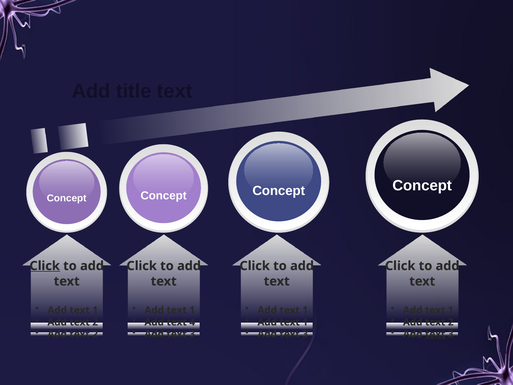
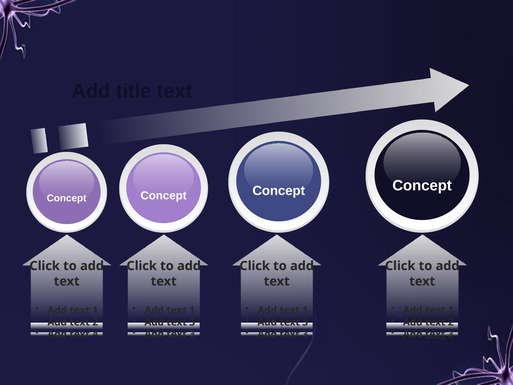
Click underline: present -> none (45, 266)
4: 4 -> 3 (192, 322)
1: 1 -> 3 (305, 322)
2: 2 -> 4 (95, 334)
